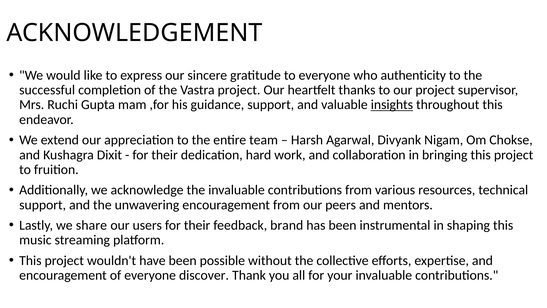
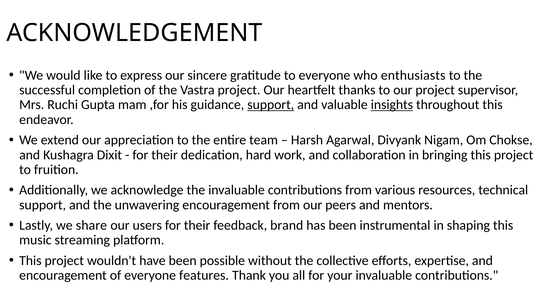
authenticity: authenticity -> enthusiasts (413, 75)
support underline: none -> present (271, 105)
discover: discover -> features (204, 275)
